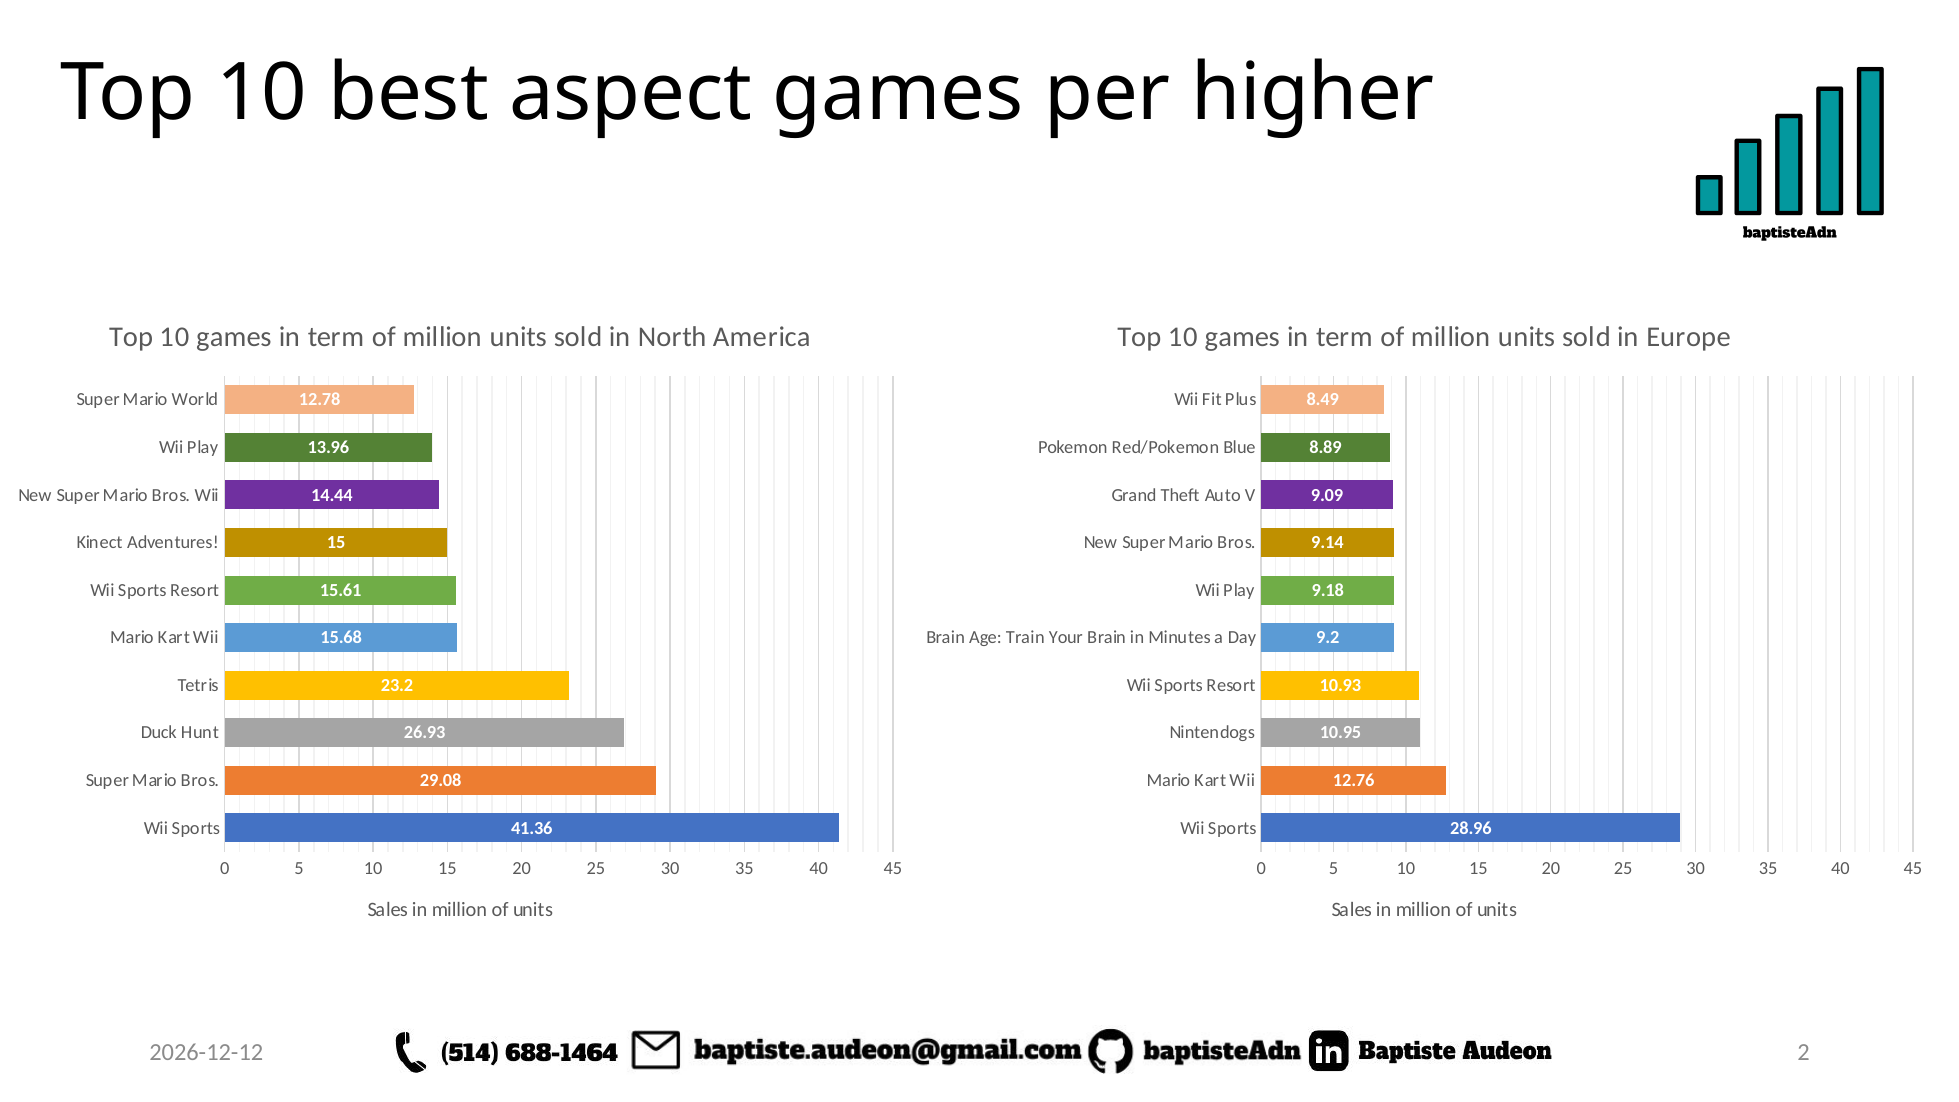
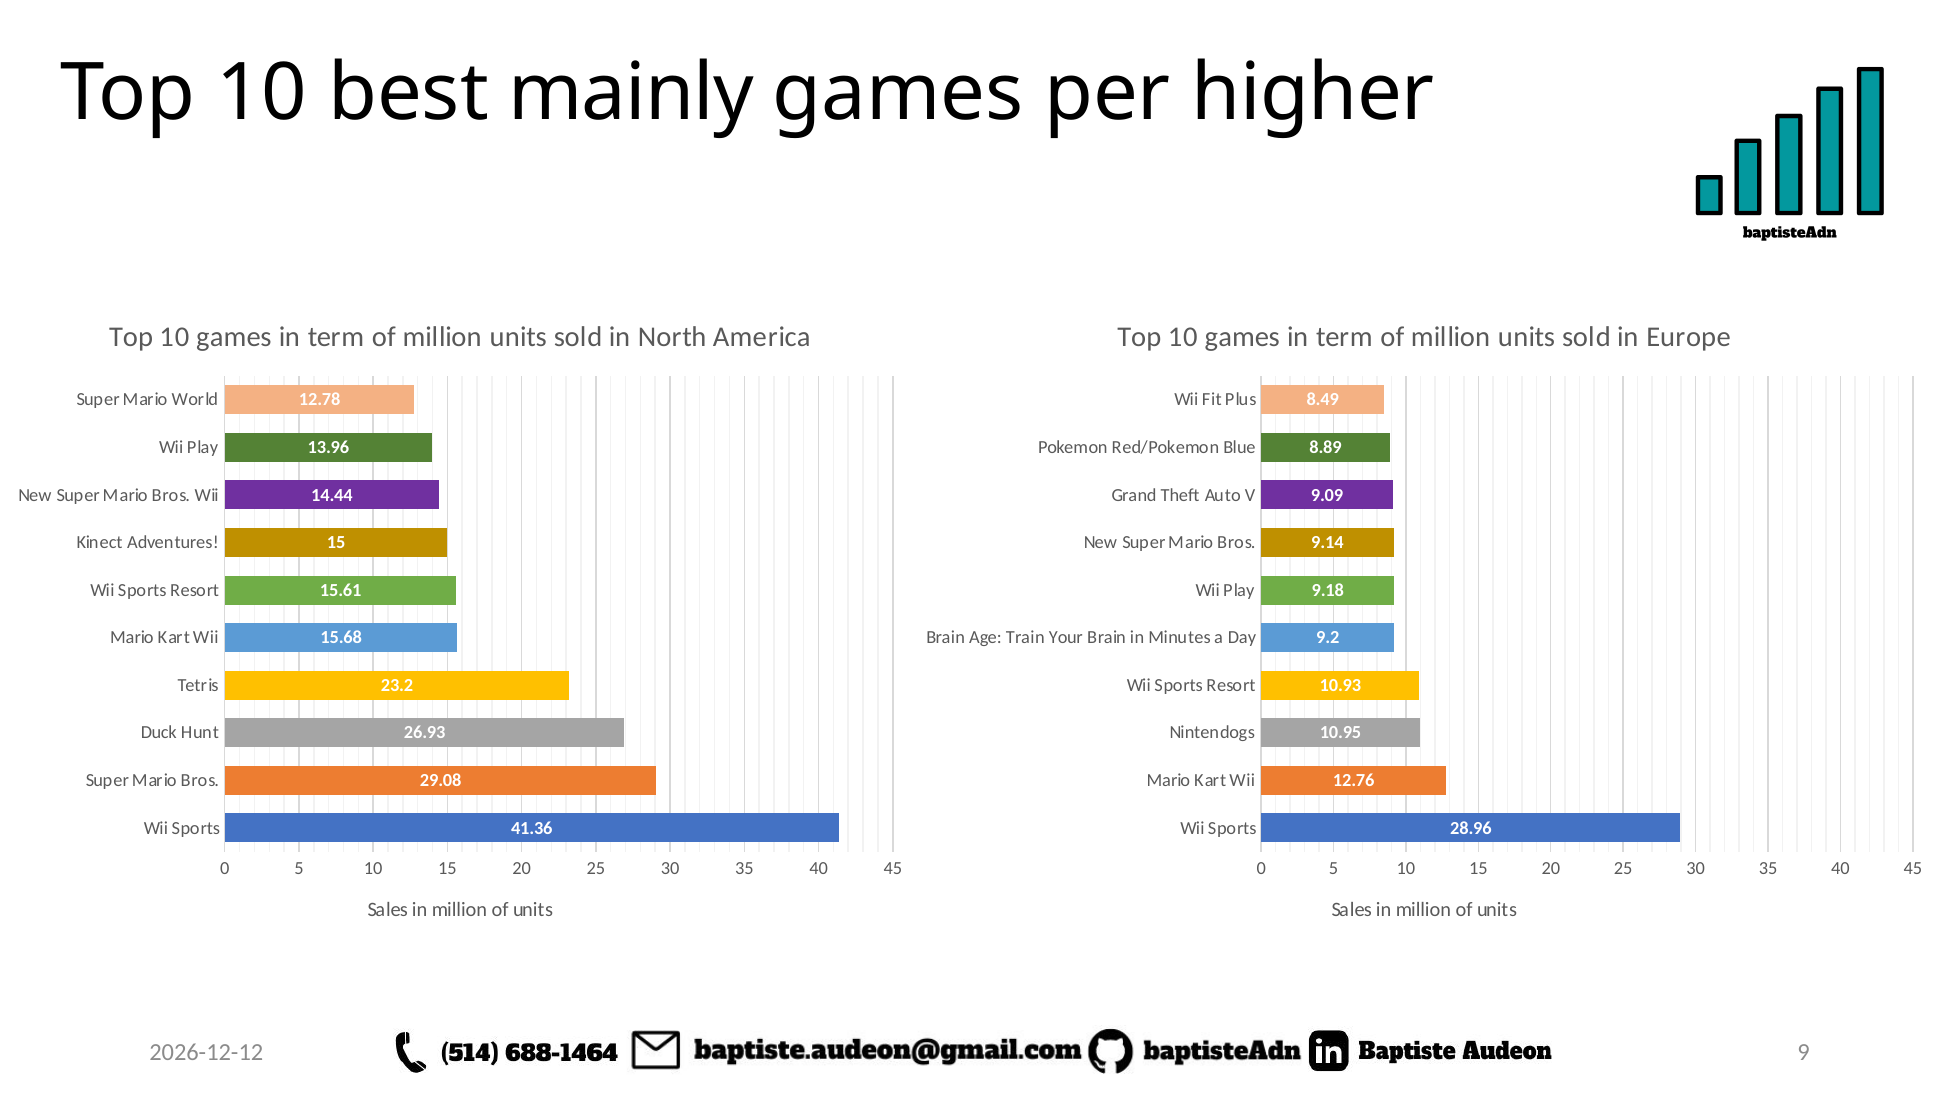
aspect: aspect -> mainly (631, 93)
2: 2 -> 9 (1804, 1052)
